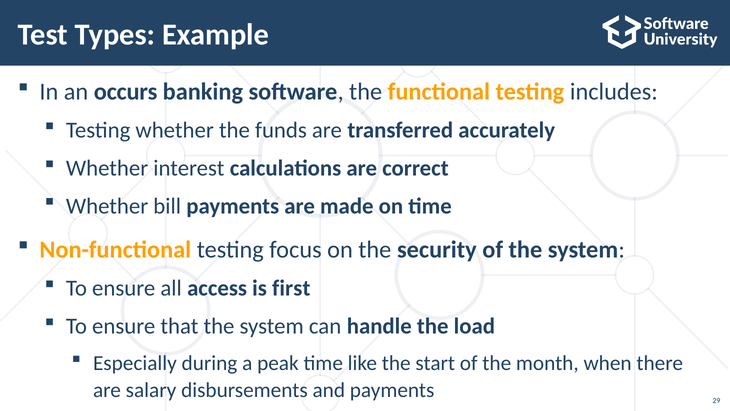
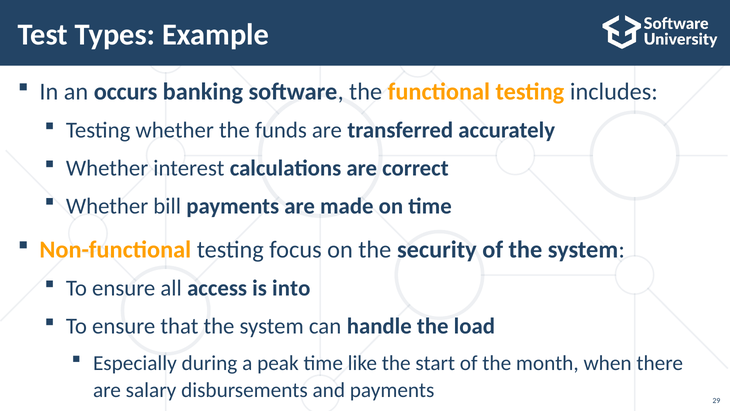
first: first -> into (291, 288)
